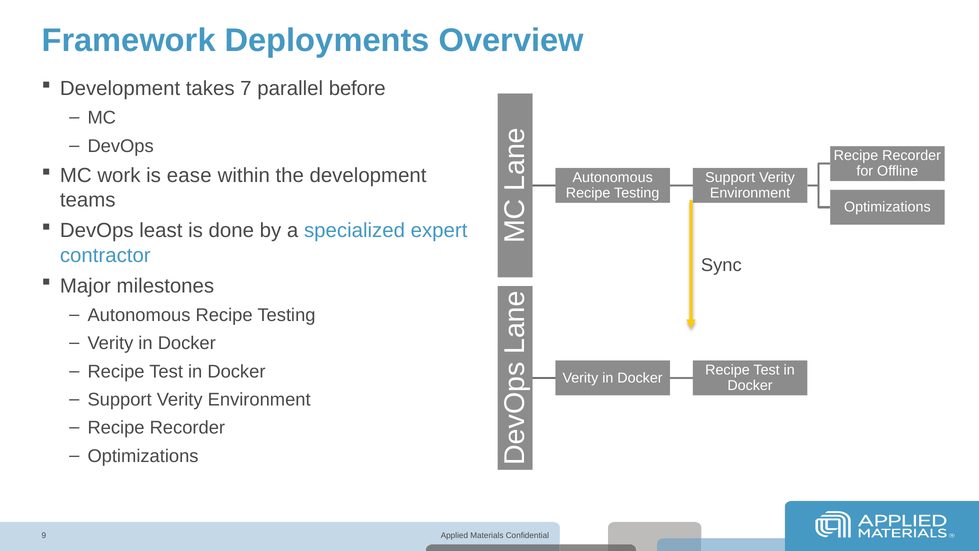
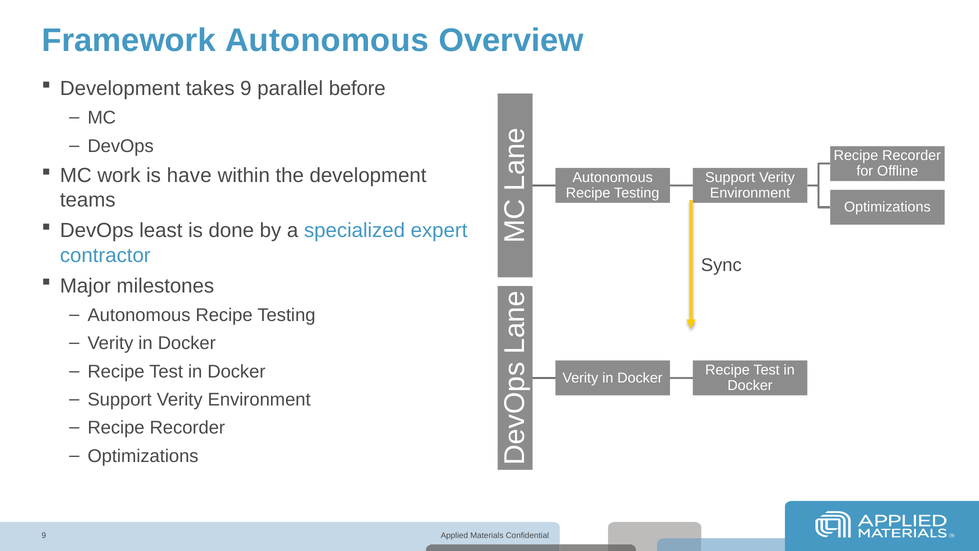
Framework Deployments: Deployments -> Autonomous (327, 40)
takes 7: 7 -> 9 (246, 89)
ease: ease -> have (189, 175)
